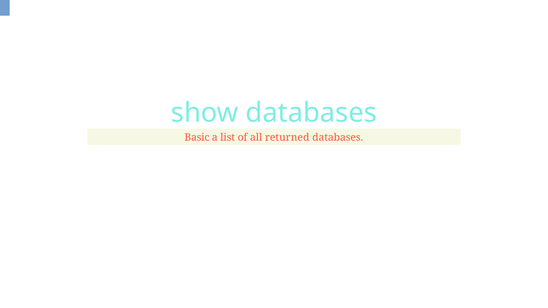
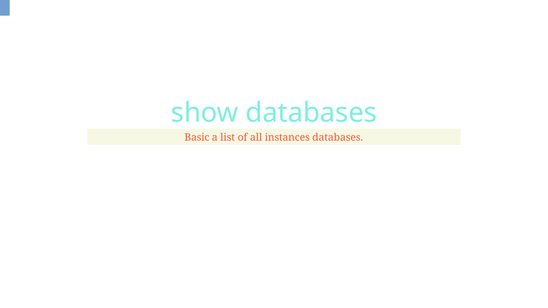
returned: returned -> instances (287, 138)
